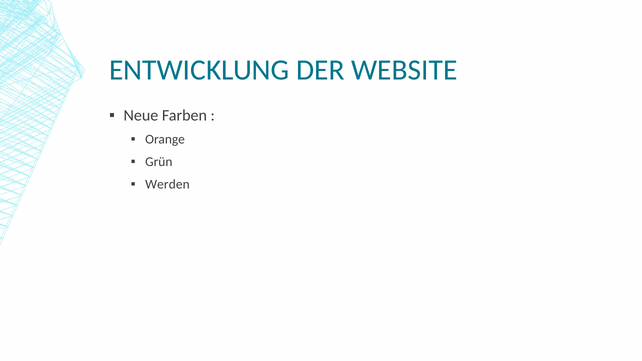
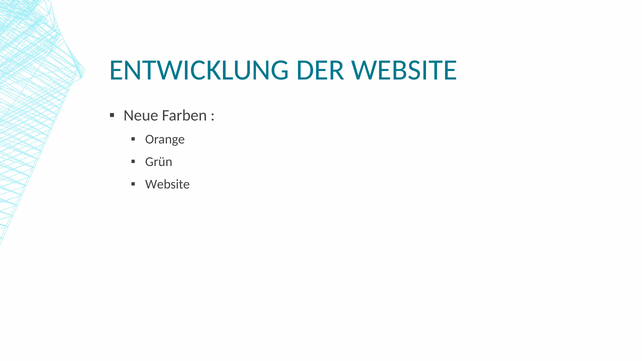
Werden: Werden -> Website (168, 184)
